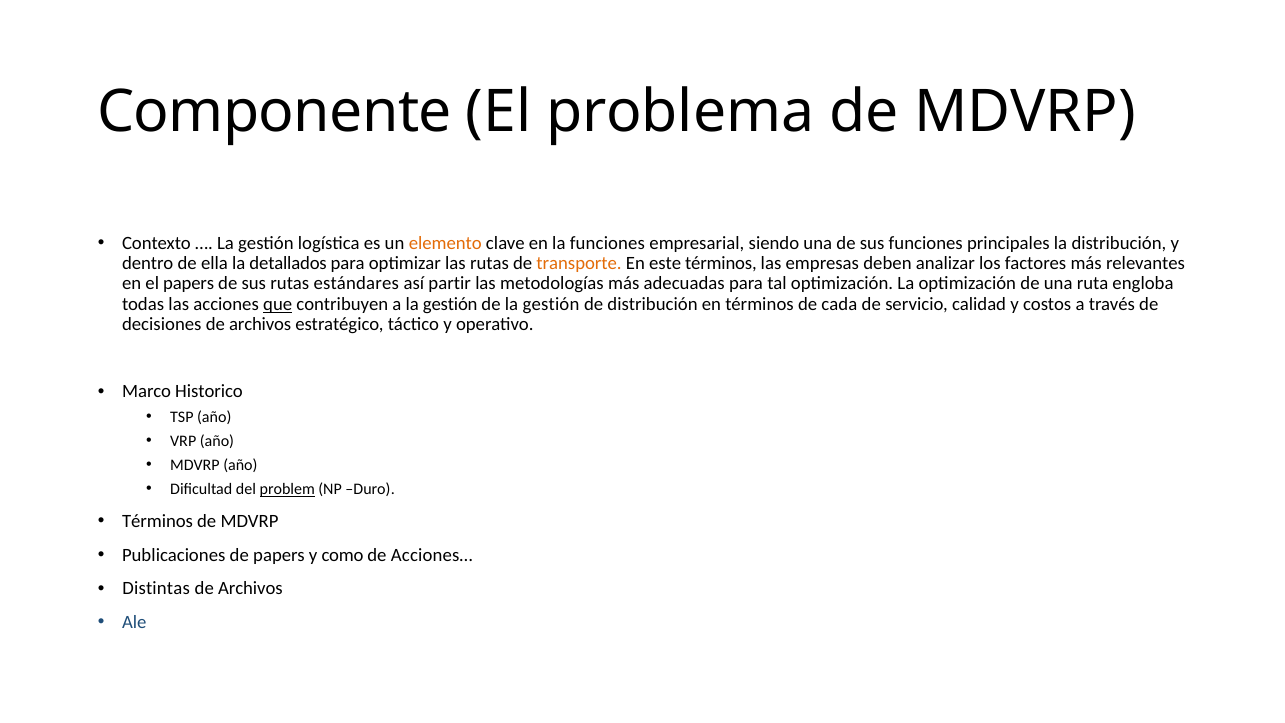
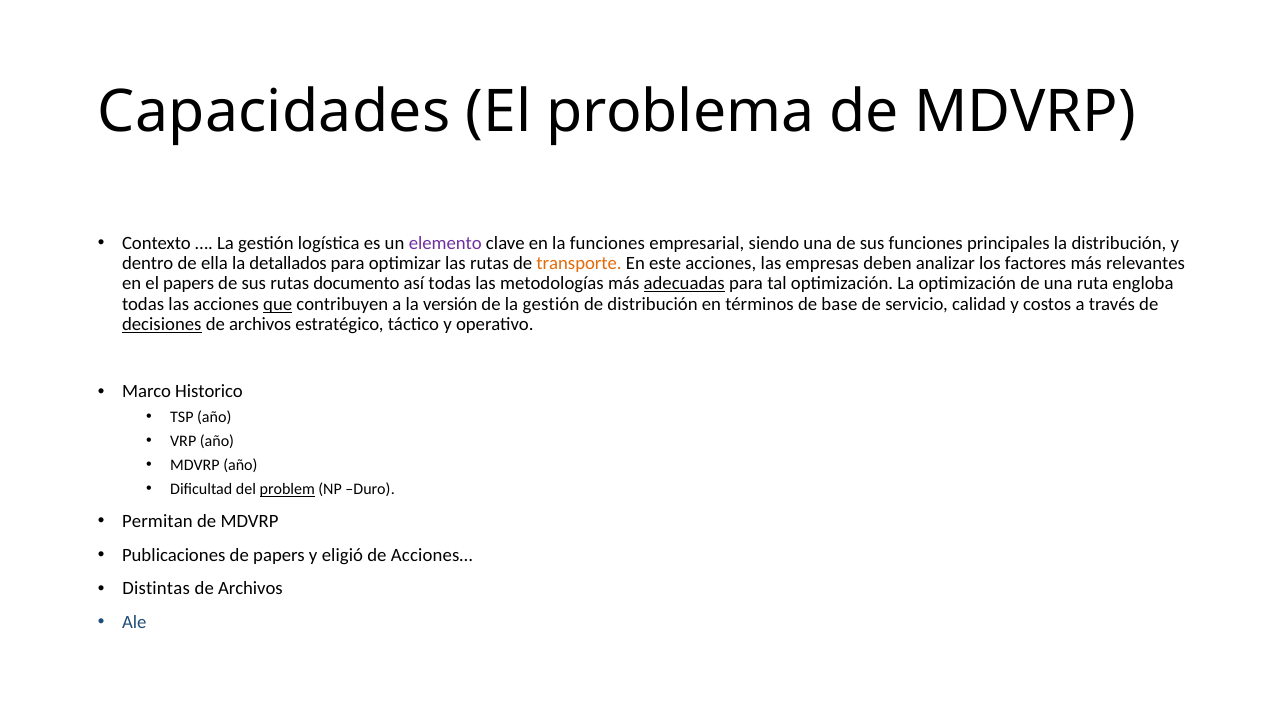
Componente: Componente -> Capacidades (274, 112)
elemento colour: orange -> purple (445, 243)
este términos: términos -> acciones (721, 263)
estándares: estándares -> documento (356, 284)
así partir: partir -> todas (450, 284)
adecuadas underline: none -> present (684, 284)
a la gestión: gestión -> versión (450, 304)
cada: cada -> base (839, 304)
decisiones underline: none -> present (162, 324)
Términos: Términos -> Permitan (157, 521)
como: como -> eligió (342, 555)
